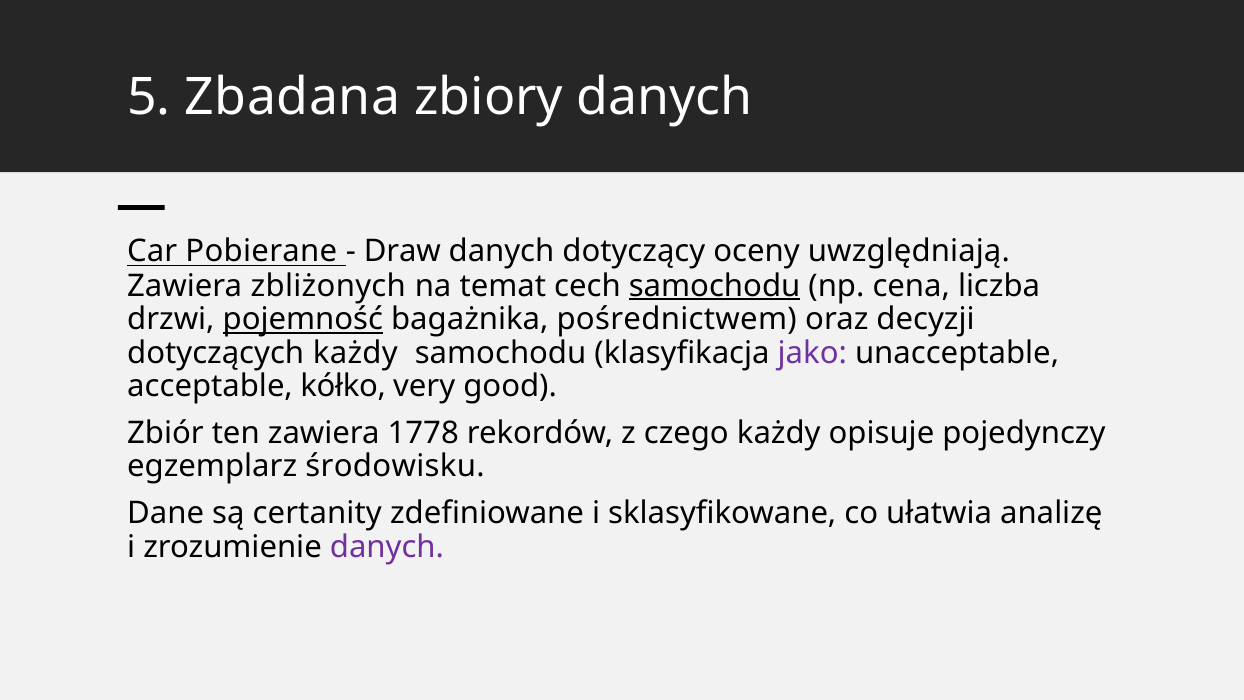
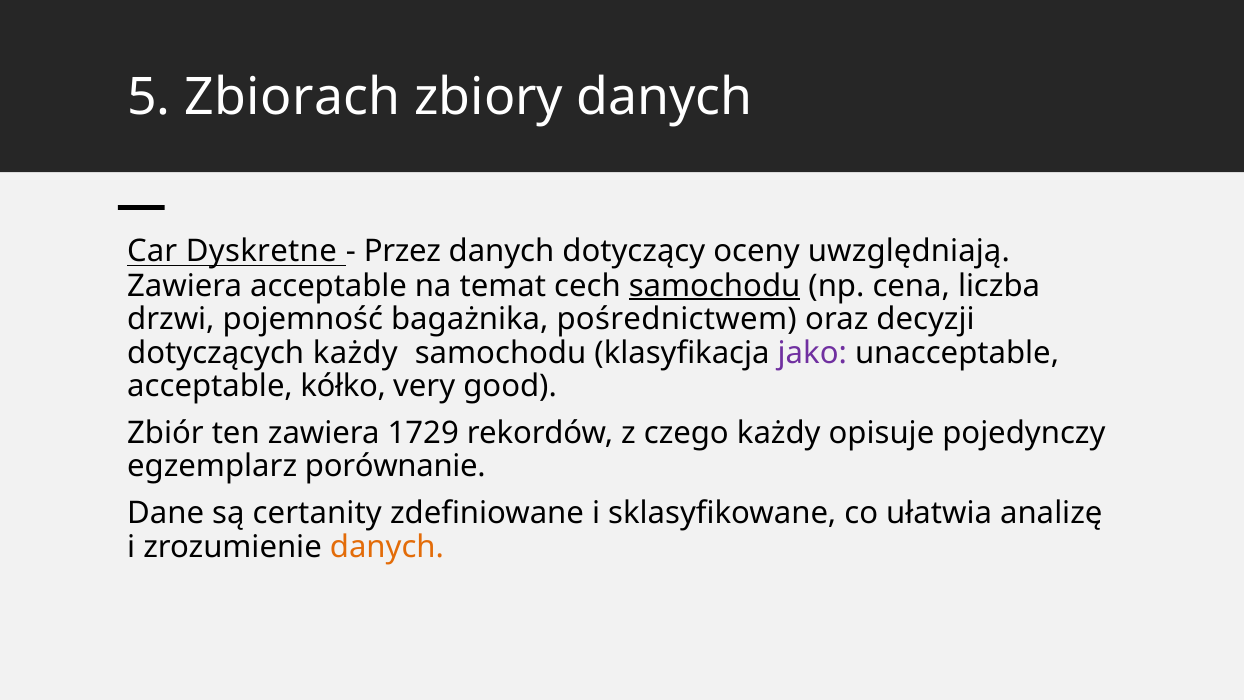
Zbadana: Zbadana -> Zbiorach (293, 97)
Pobierane: Pobierane -> Dyskretne (261, 251)
Draw: Draw -> Przez (402, 251)
Zawiera zbliżonych: zbliżonych -> acceptable (328, 286)
pojemność underline: present -> none (303, 319)
1778: 1778 -> 1729 (423, 433)
środowisku: środowisku -> porównanie (395, 467)
danych colour: purple -> orange (387, 547)
